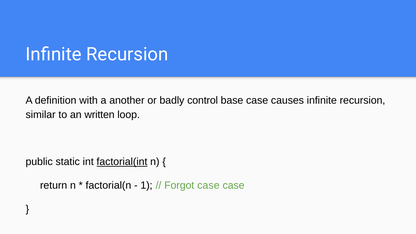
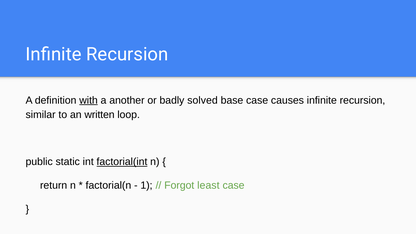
with underline: none -> present (89, 100)
control: control -> solved (203, 100)
Forgot case: case -> least (208, 185)
